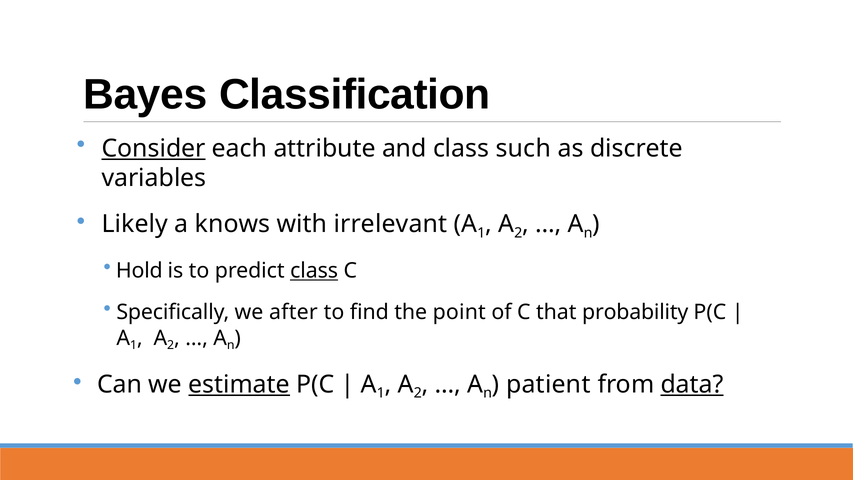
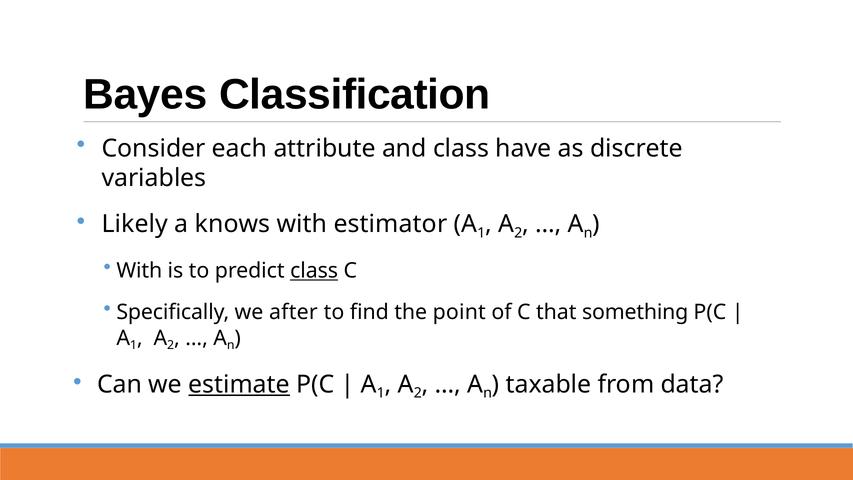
Consider underline: present -> none (154, 148)
such: such -> have (523, 148)
irrelevant: irrelevant -> estimator (390, 224)
Hold: Hold -> With (139, 271)
probability: probability -> something (635, 312)
patient: patient -> taxable (548, 384)
data underline: present -> none (692, 384)
